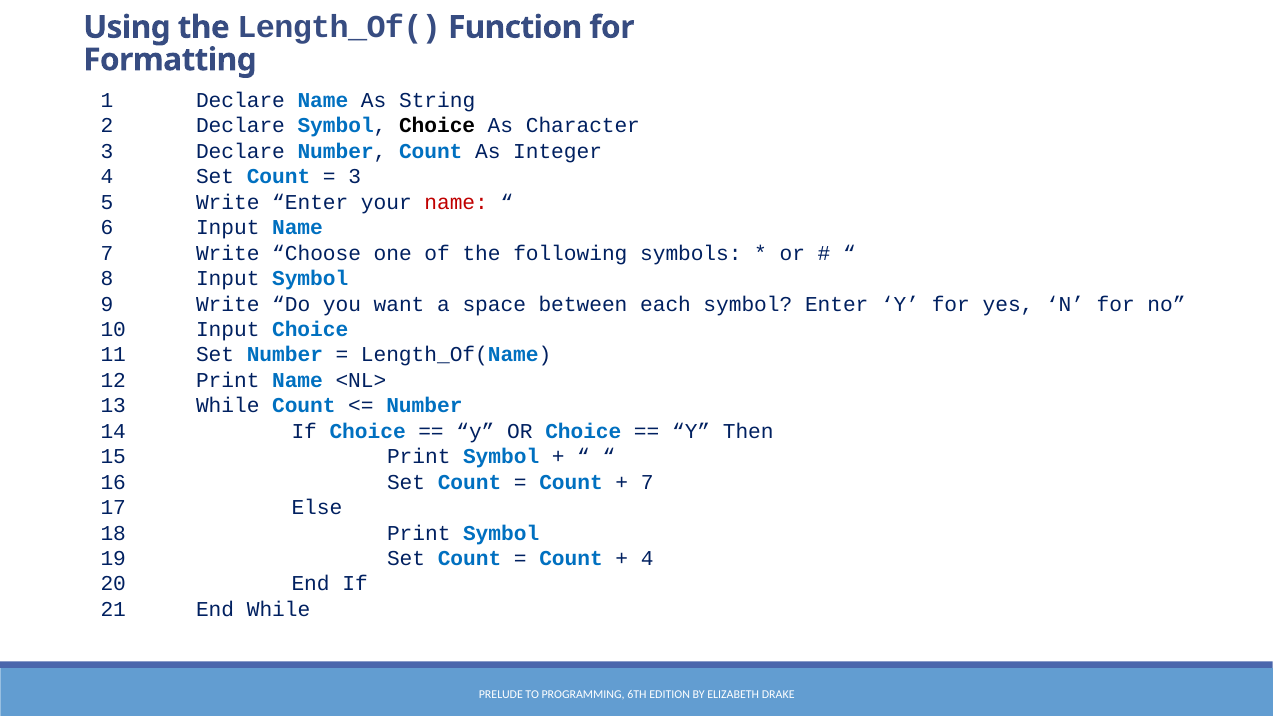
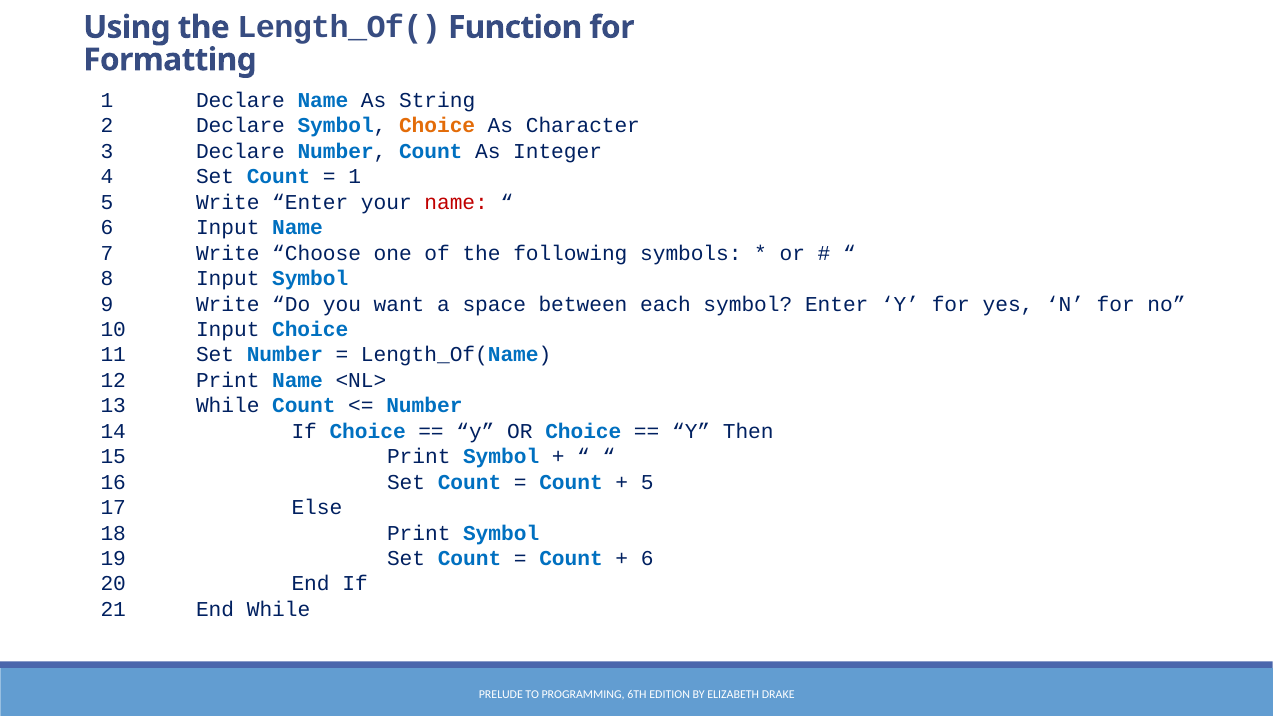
Choice colour: black -> orange (437, 126)
3: 3 -> 1 (355, 177)
7: 7 -> 5 (647, 482)
4: 4 -> 6 (647, 559)
